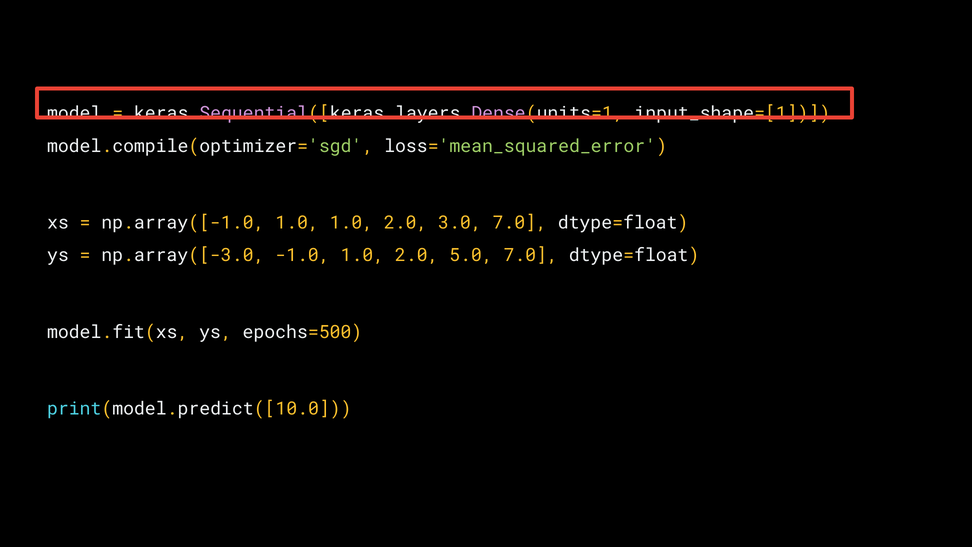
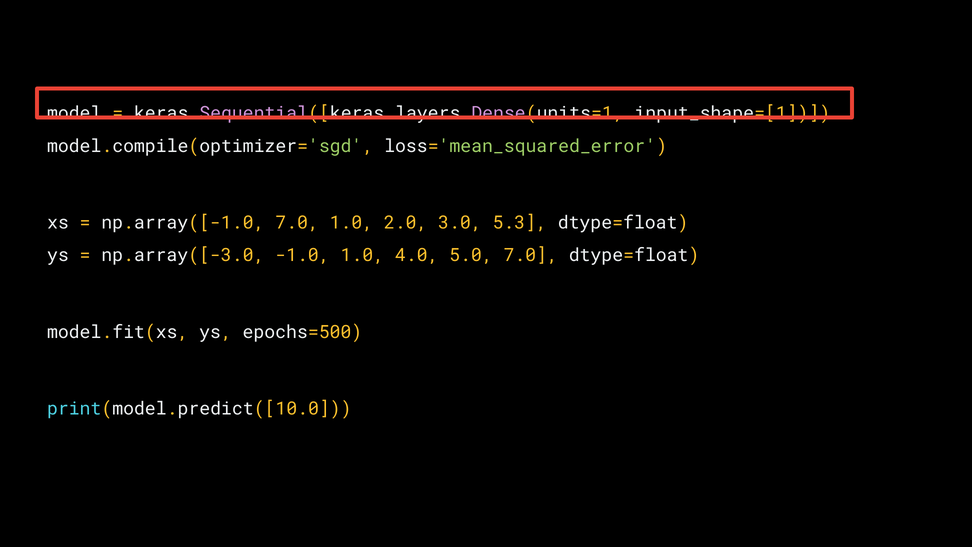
np.array([-1.0 1.0: 1.0 -> 7.0 (297, 223)
3.0 7.0: 7.0 -> 5.3 (520, 223)
-1.0 1.0 2.0: 2.0 -> 4.0 (417, 255)
